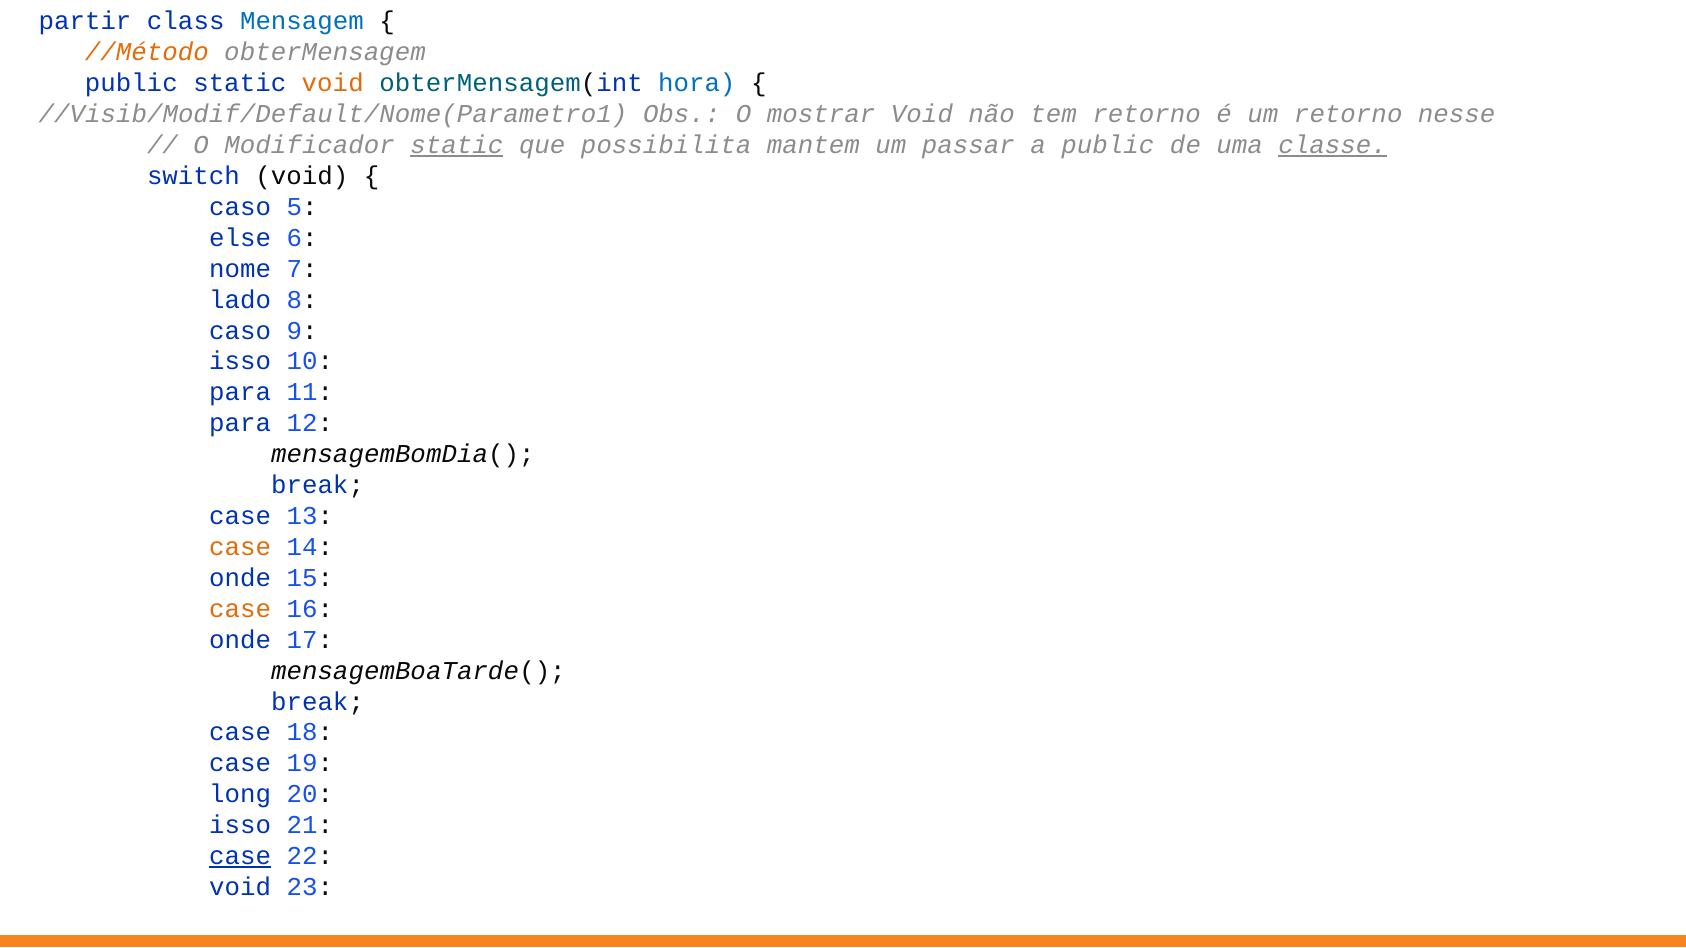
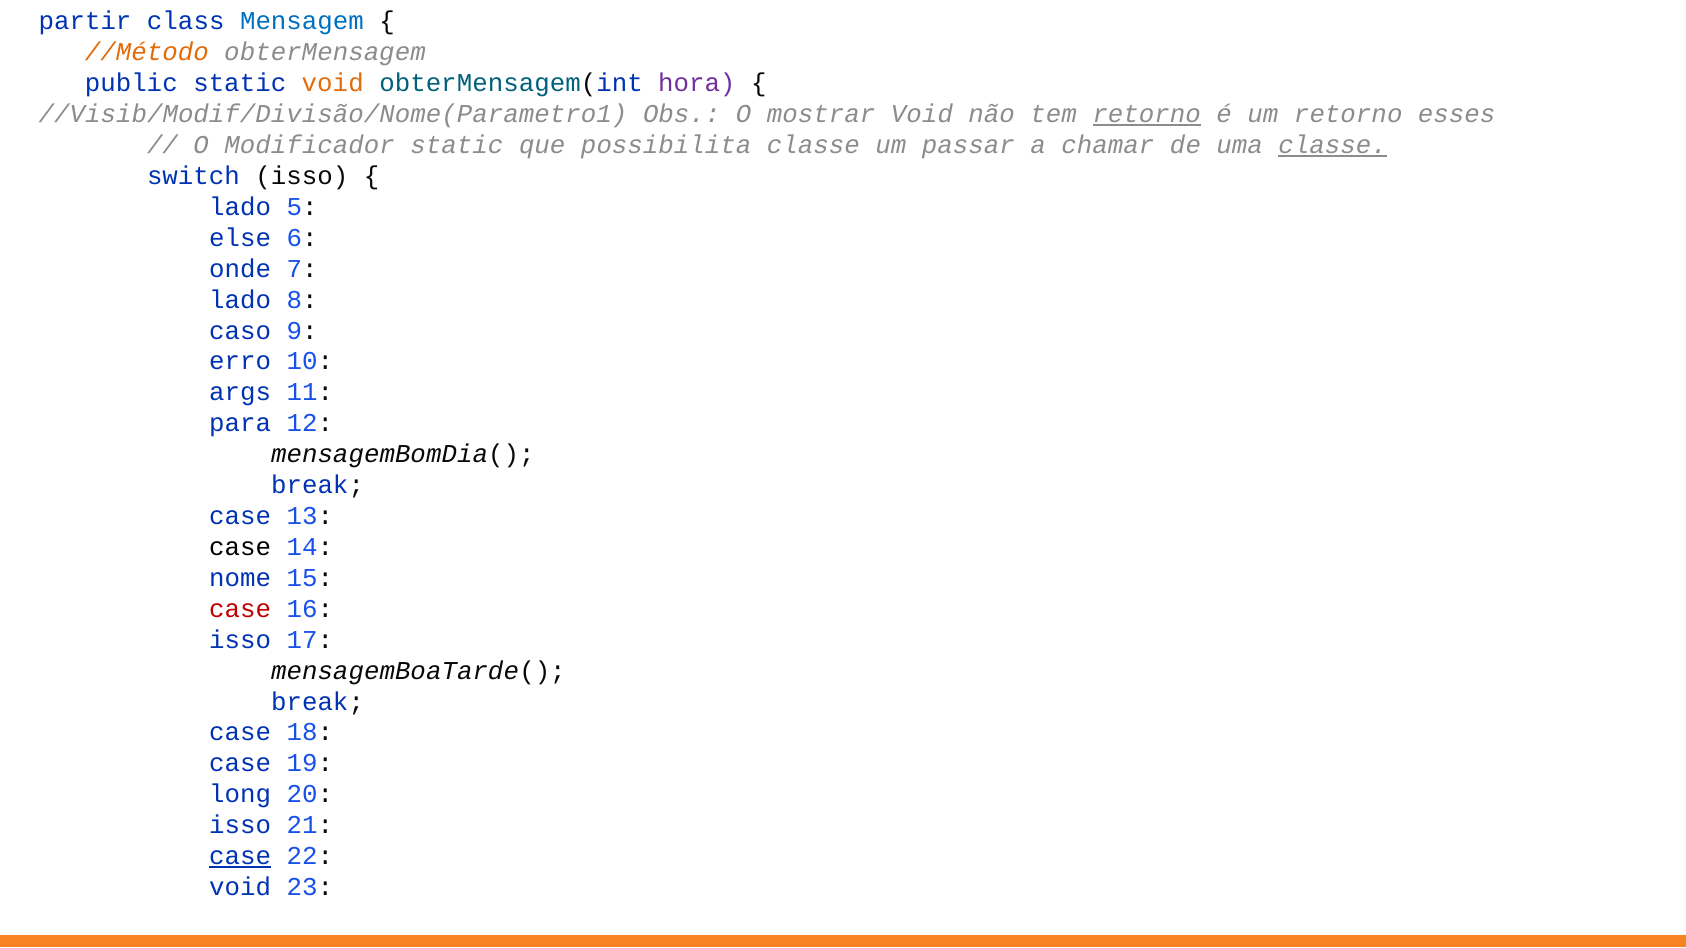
hora colour: blue -> purple (697, 83)
//Visib/Modif/Default/Nome(Parametro1: //Visib/Modif/Default/Nome(Parametro1 -> //Visib/Modif/Divisão/Nome(Parametro1 (333, 114)
retorno underline: none -> present (1147, 114)
nesse: nesse -> esses (1457, 114)
static underline: present -> none (457, 145)
possibilita mantem: mantem -> classe (813, 145)
a public: public -> chamar (1108, 145)
switch void: void -> isso (302, 176)
caso: caso -> lado (240, 207)
nome: nome -> onde (240, 269)
isso: isso -> erro (240, 362)
para: para -> args (240, 393)
case colour: orange -> black (240, 547)
onde: onde -> nome (240, 578)
case colour: orange -> red (240, 609)
onde: onde -> isso (240, 640)
